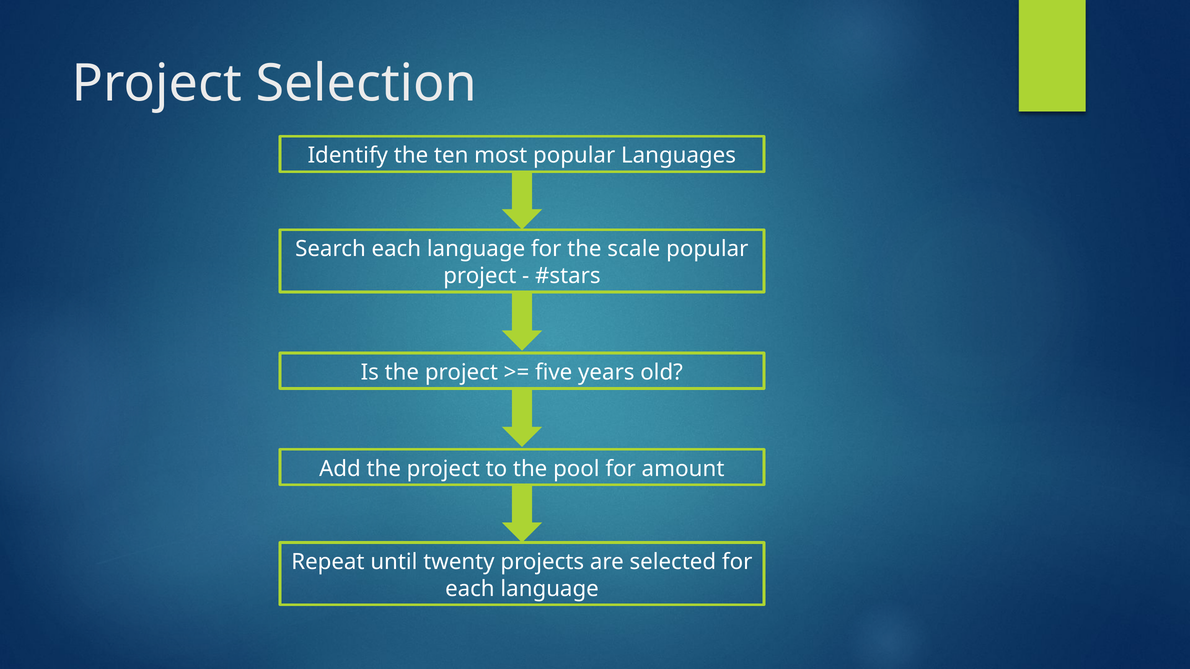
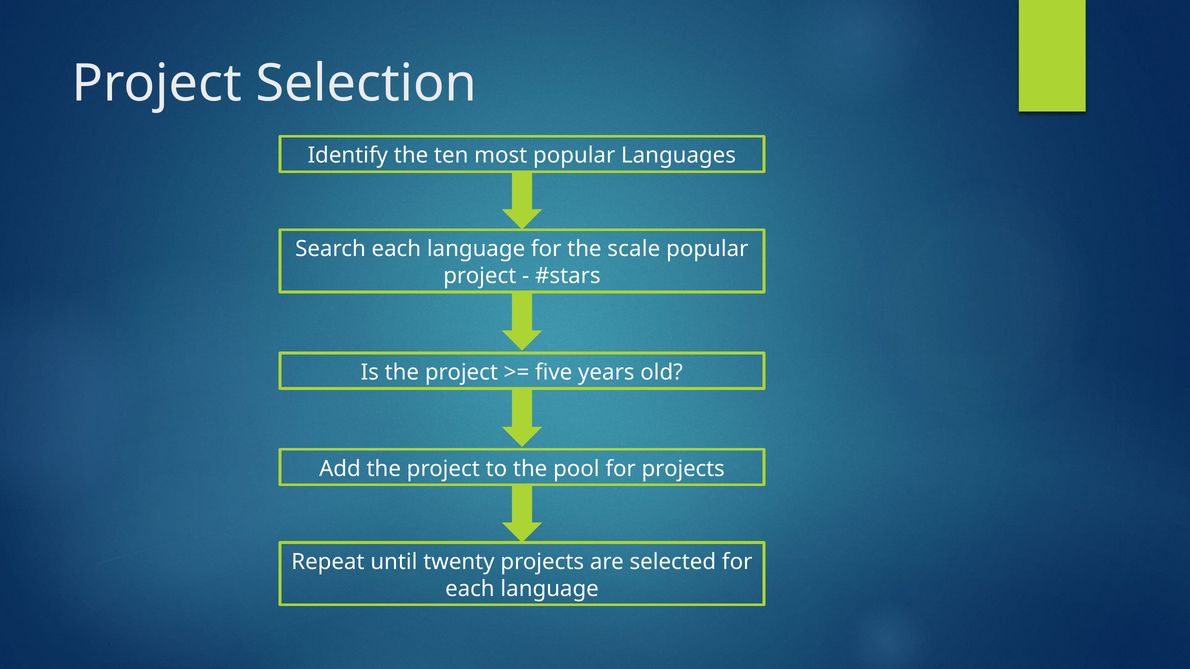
for amount: amount -> projects (683, 469)
